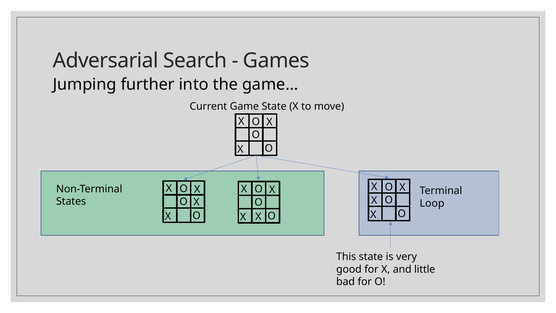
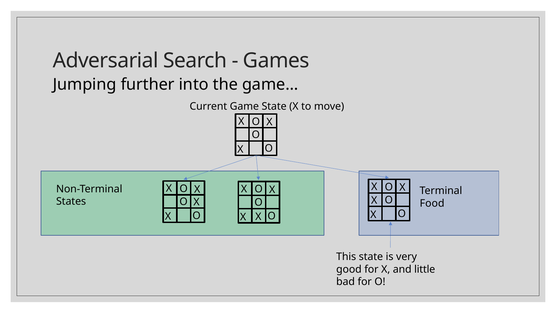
Loop: Loop -> Food (432, 203)
